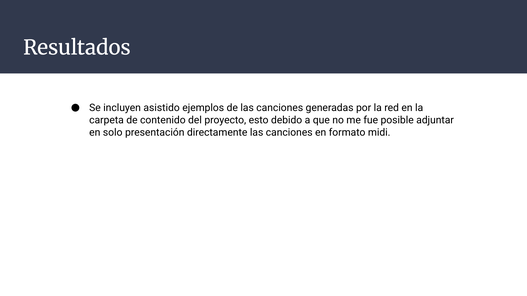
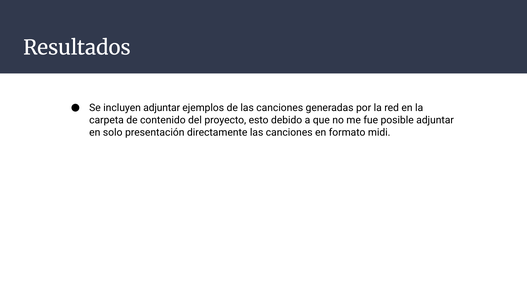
incluyen asistido: asistido -> adjuntar (162, 108)
